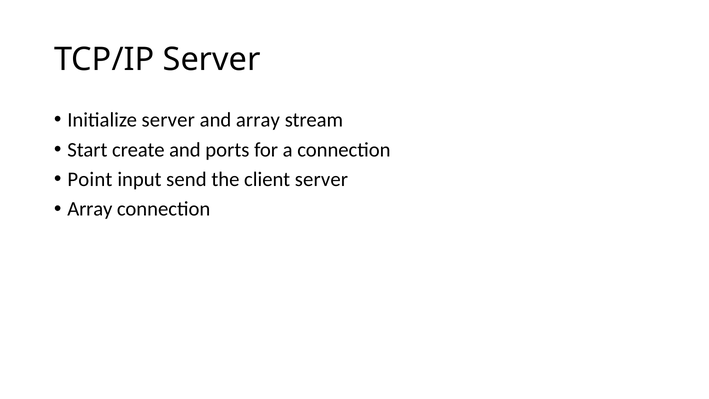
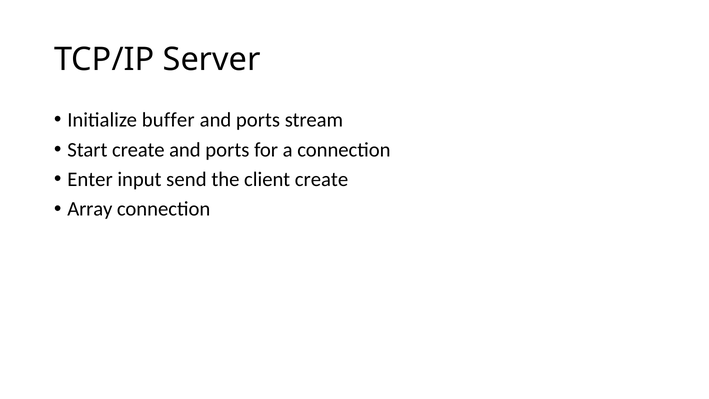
Initialize server: server -> buffer (168, 120)
array: array -> ports (258, 120)
Point: Point -> Enter (90, 179)
client server: server -> create (321, 179)
